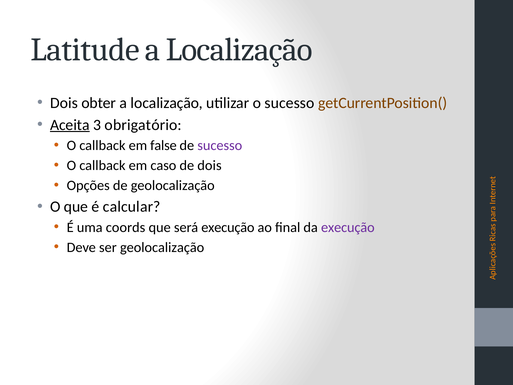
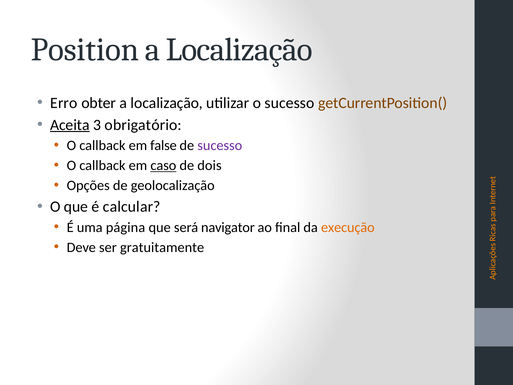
Latitude: Latitude -> Position (85, 50)
Dois: Dois -> Erro (64, 103)
caso underline: none -> present (163, 165)
coords: coords -> página (126, 227)
será execução: execução -> navigator (228, 227)
execução colour: purple -> orange (348, 227)
ser geolocalização: geolocalização -> gratuitamente (162, 247)
